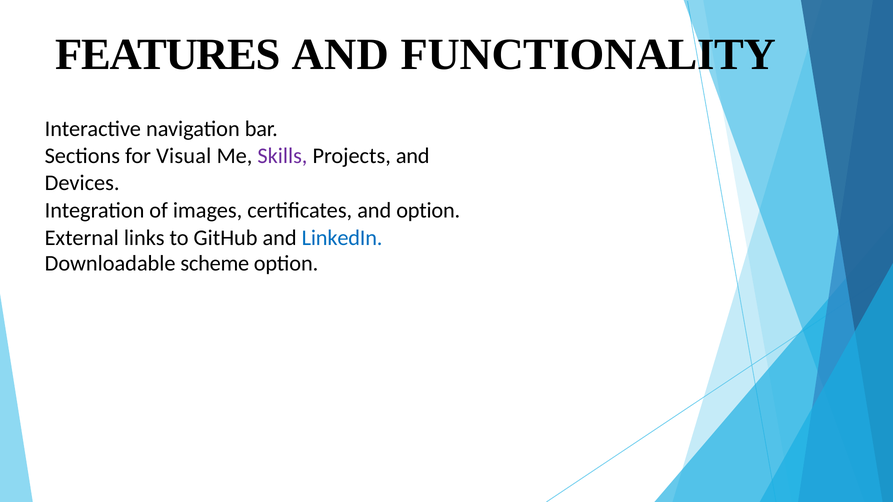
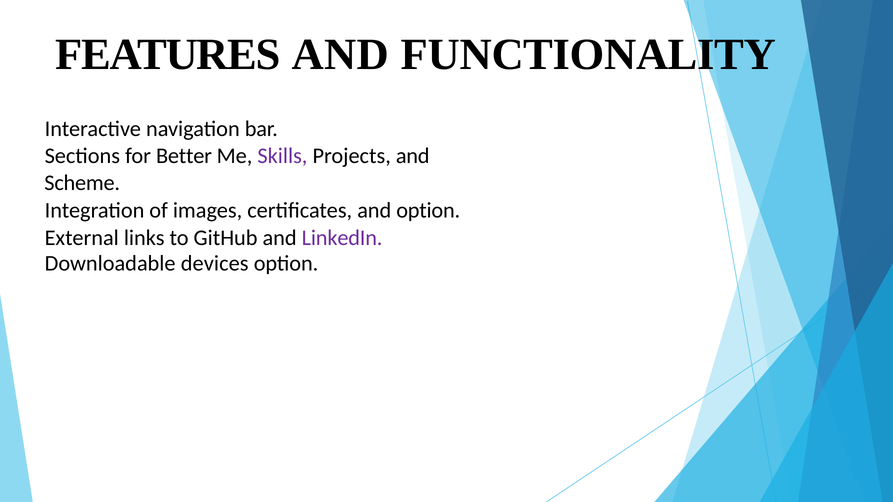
Visual: Visual -> Better (184, 156)
Devices: Devices -> Scheme (82, 183)
LinkedIn colour: blue -> purple (342, 238)
scheme: scheme -> devices (215, 263)
